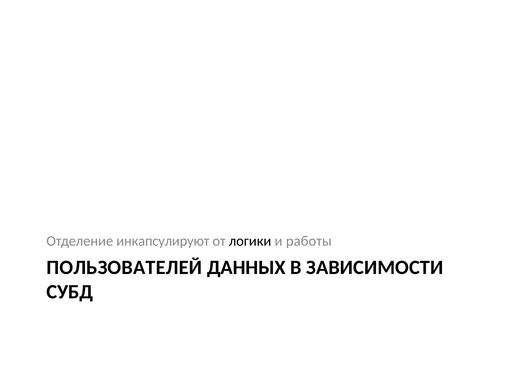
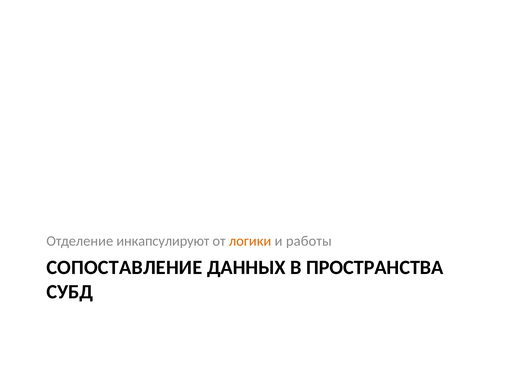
логики colour: black -> orange (250, 241)
ПОЛЬЗОВАТЕЛЕЙ: ПОЛЬЗОВАТЕЛЕЙ -> СОПОСТАВЛЕНИЕ (124, 267)
ЗАВИСИМОСТИ: ЗАВИСИМОСТИ -> ПРОСТРАНСТВА (375, 267)
